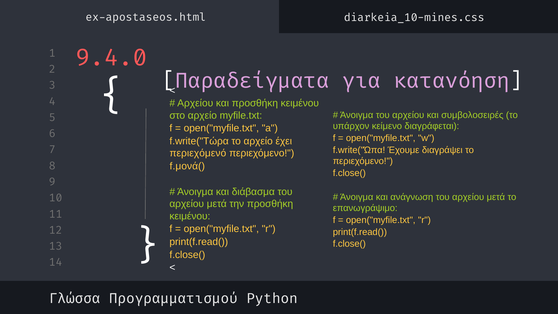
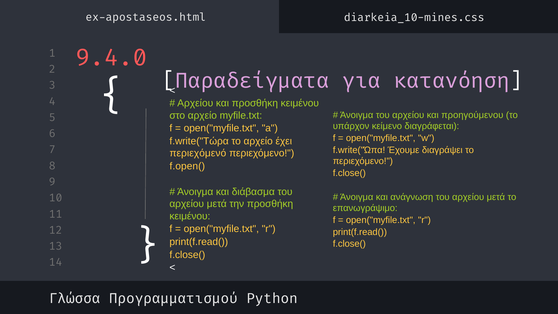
συμβολοσειρές: συμβολοσειρές -> προηγούμενου (472, 115)
f.μονά(: f.μονά( -> f.open( (187, 166)
